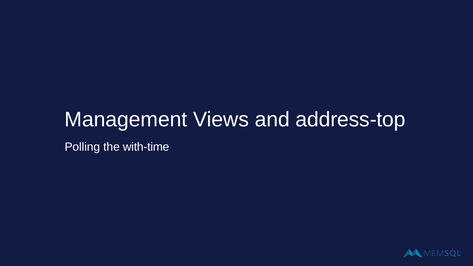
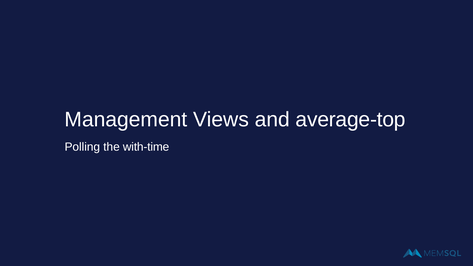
address-top: address-top -> average-top (351, 119)
